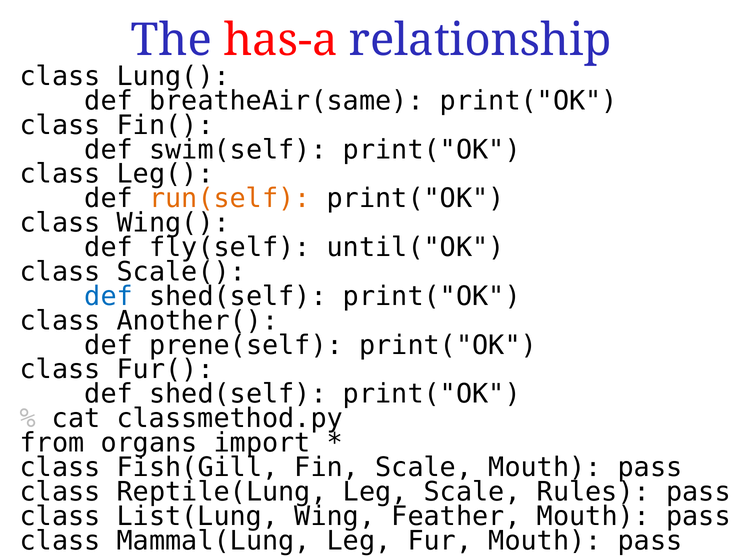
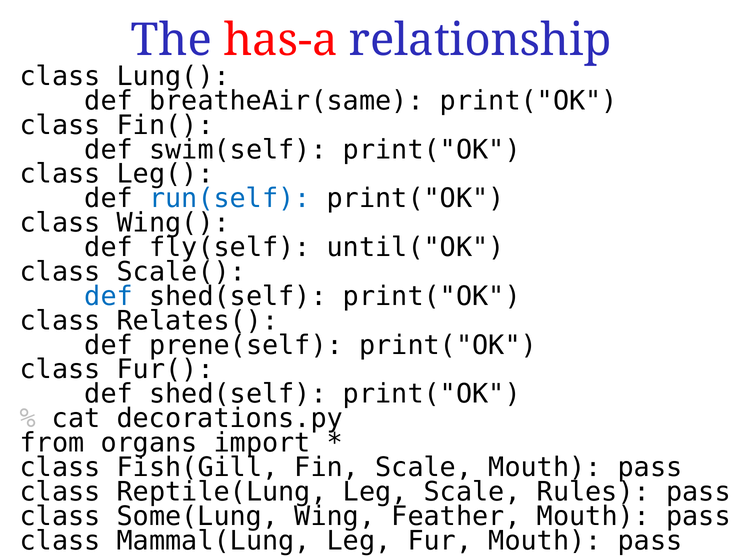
run(self colour: orange -> blue (230, 199)
Another(: Another( -> Relates( (197, 321)
classmethod.py: classmethod.py -> decorations.py (230, 419)
List(Lung: List(Lung -> Some(Lung (197, 517)
